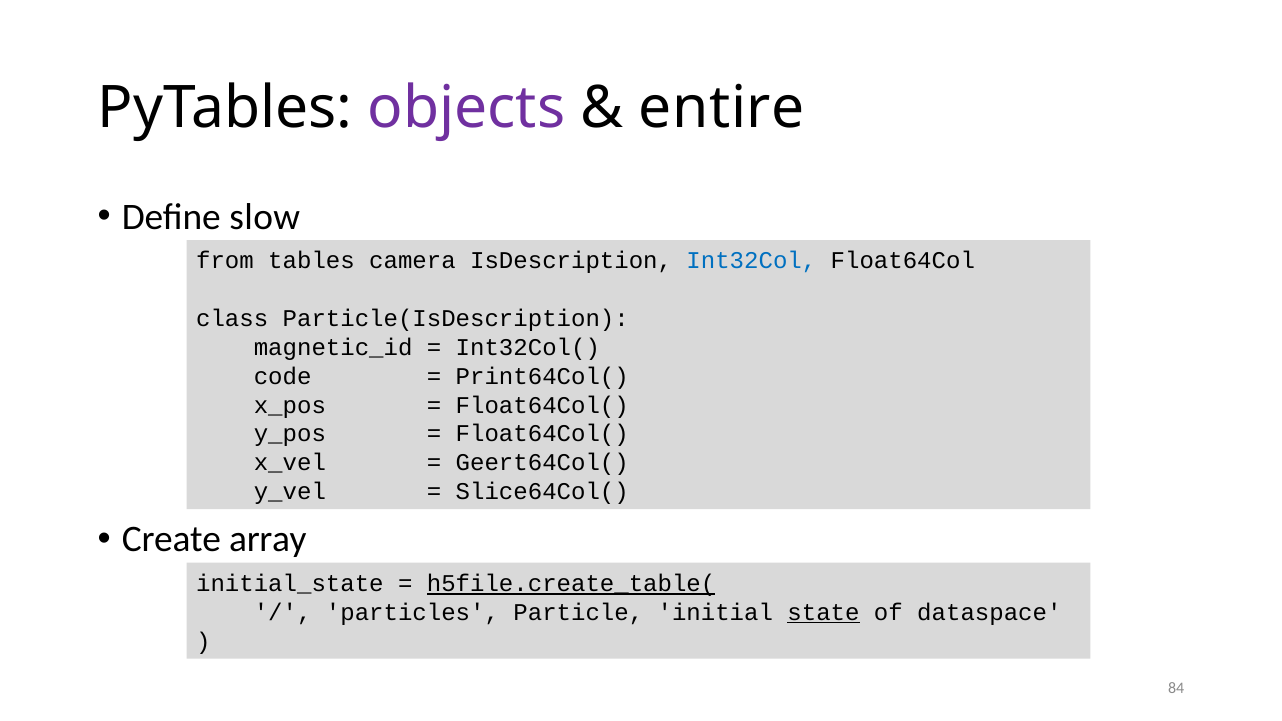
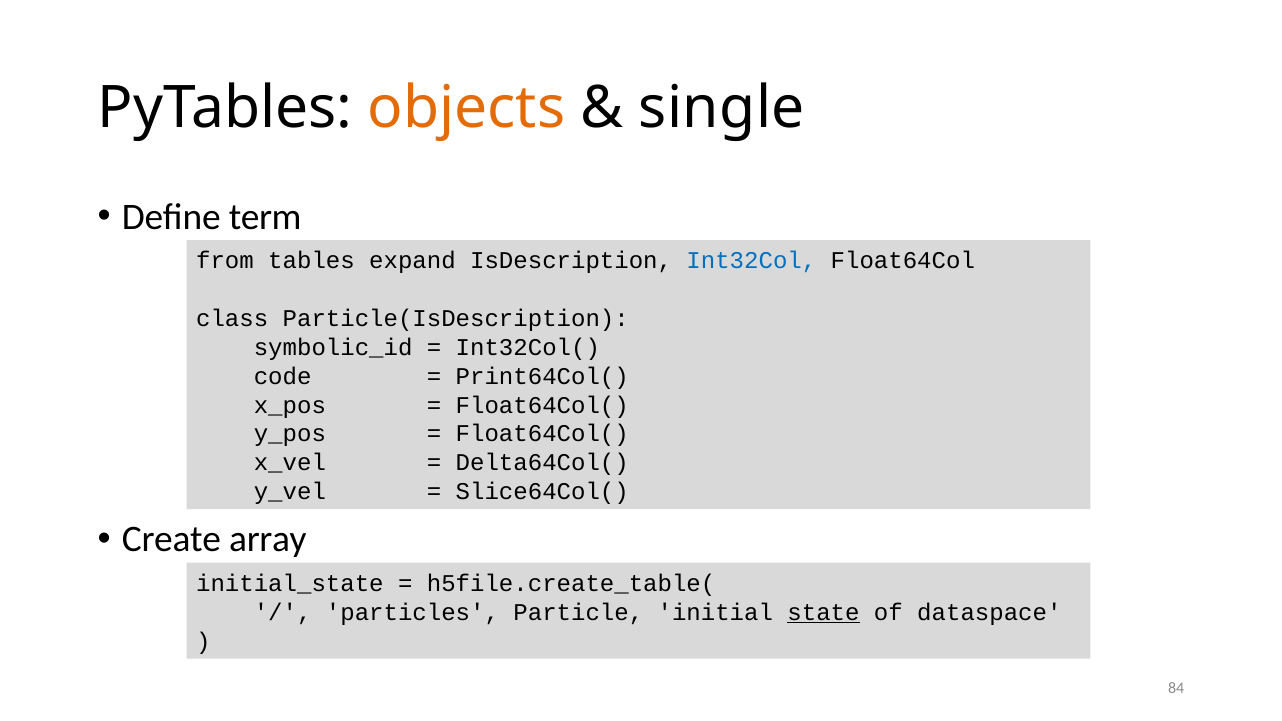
objects colour: purple -> orange (466, 108)
entire: entire -> single (722, 108)
slow: slow -> term (265, 217)
camera: camera -> expand (412, 261)
magnetic_id: magnetic_id -> symbolic_id (333, 347)
Geert64Col(: Geert64Col( -> Delta64Col( (542, 463)
h5file.create_table( underline: present -> none (571, 584)
